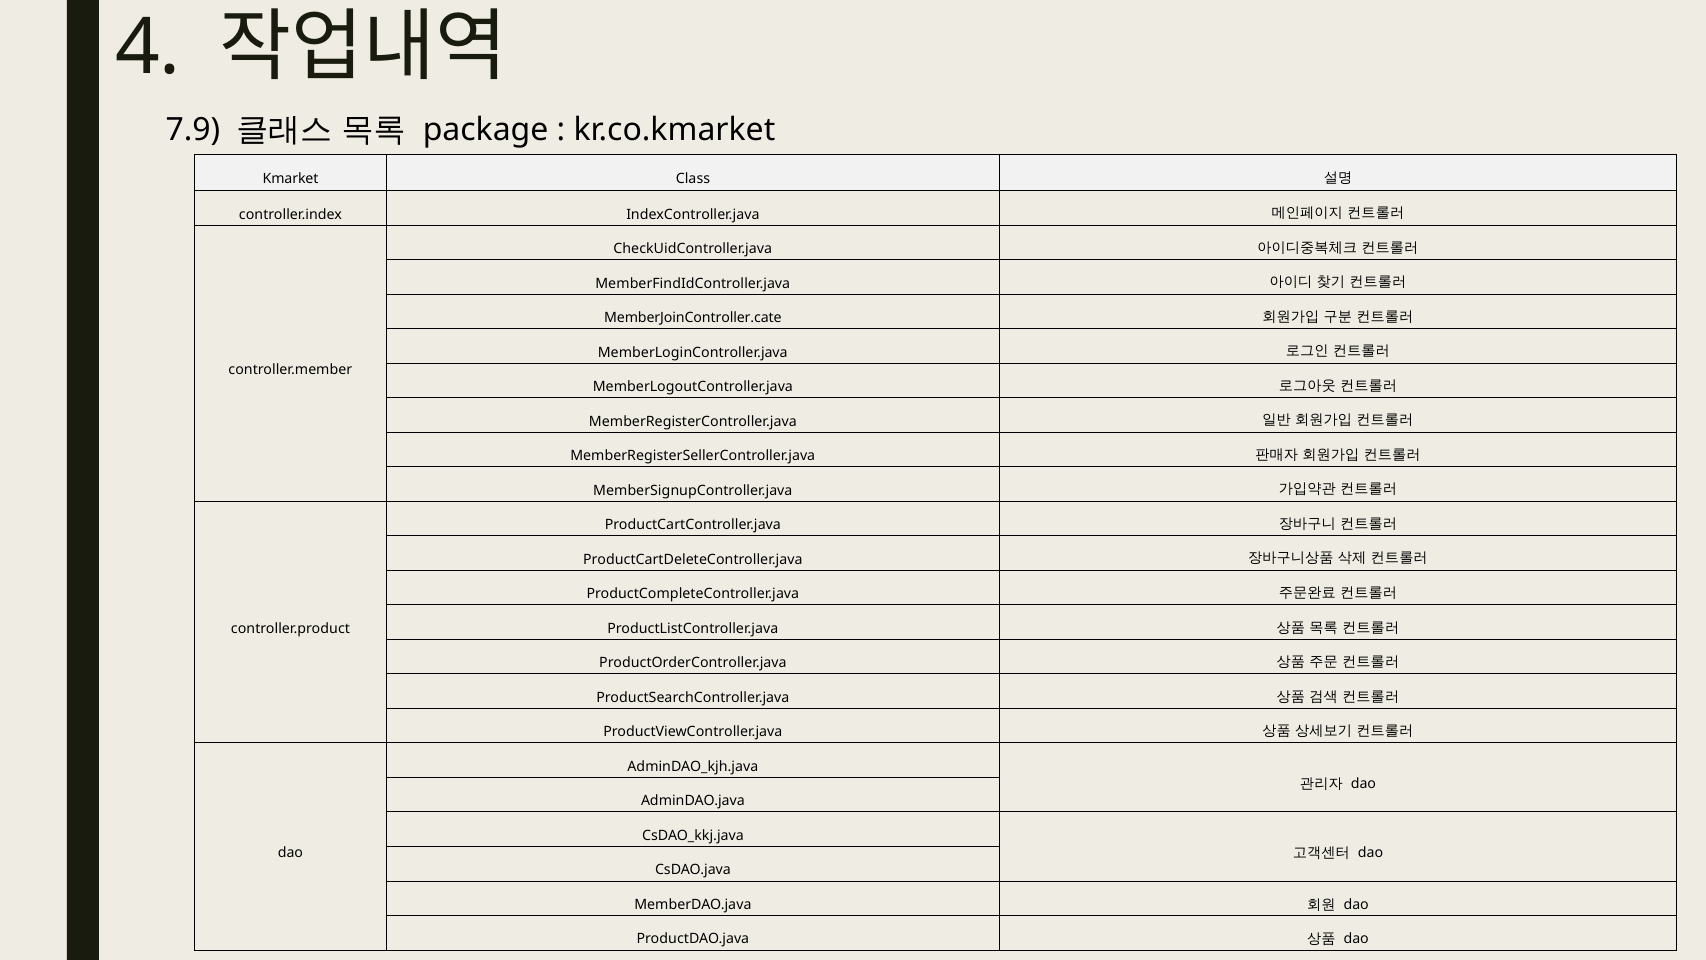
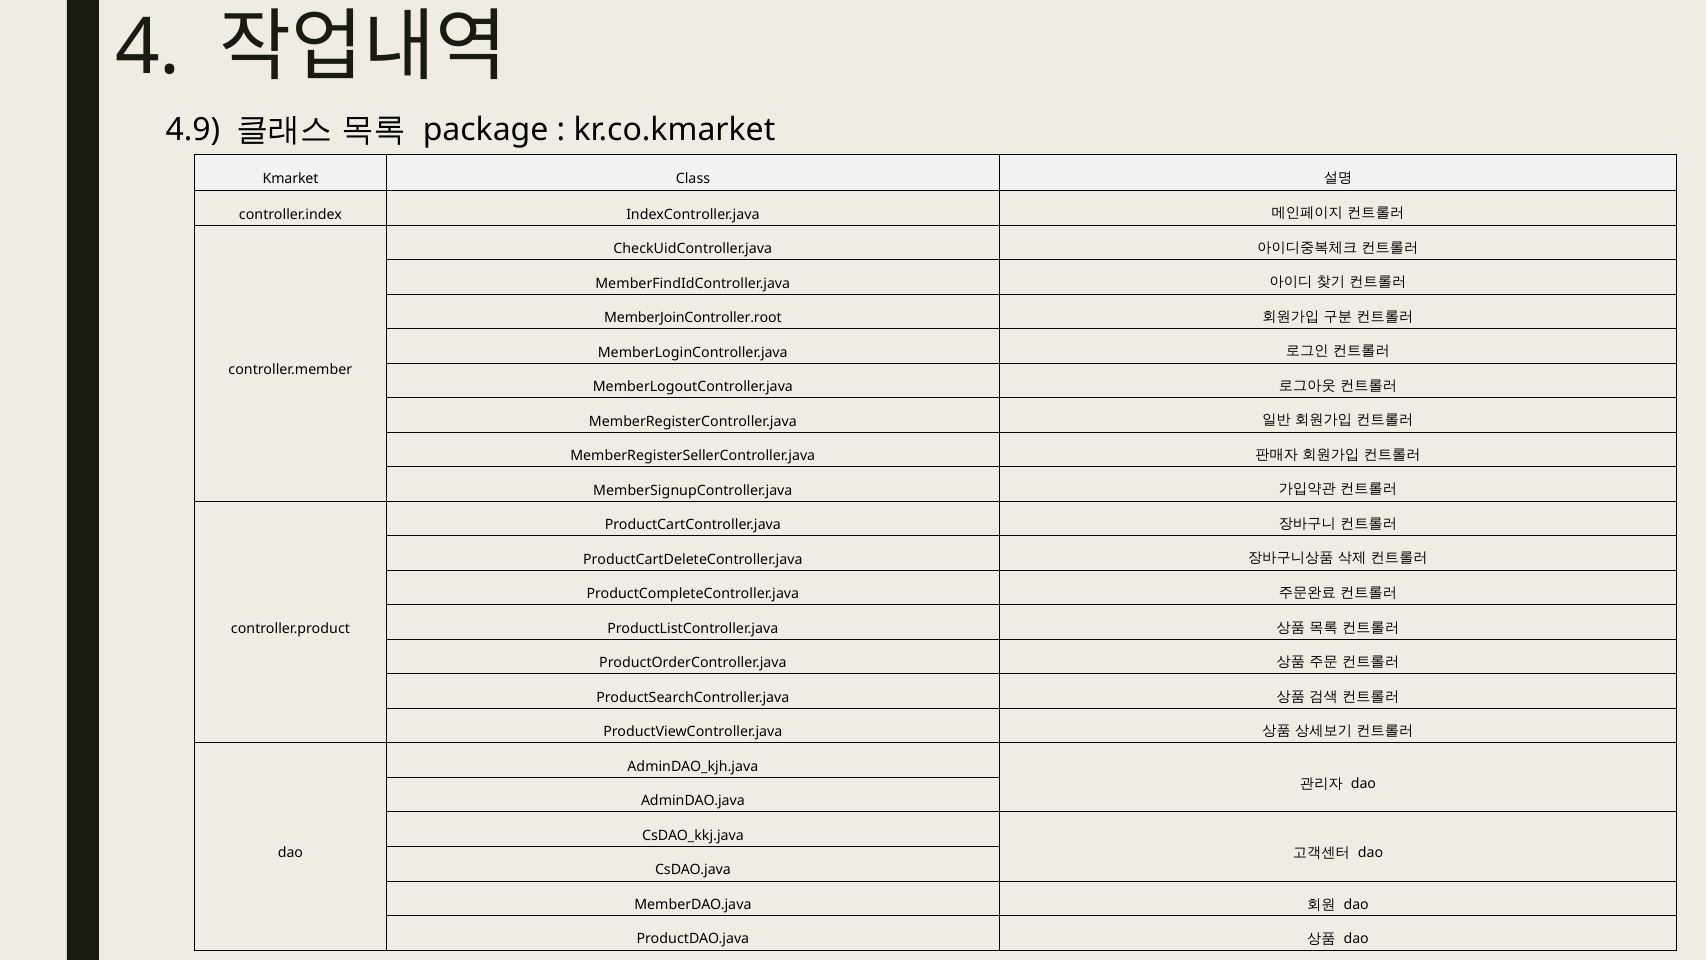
7.9: 7.9 -> 4.9 (193, 130)
MemberJoinController.cate: MemberJoinController.cate -> MemberJoinController.root (693, 318)
